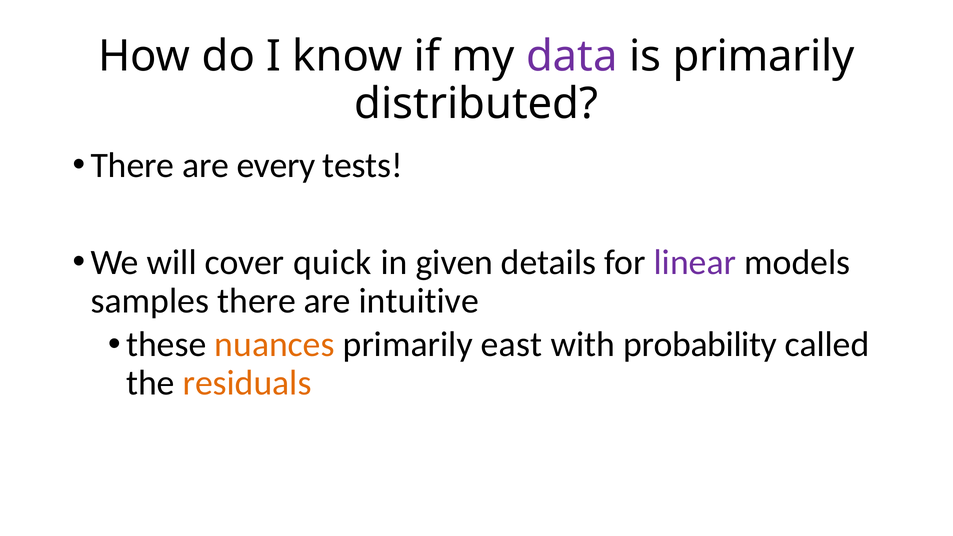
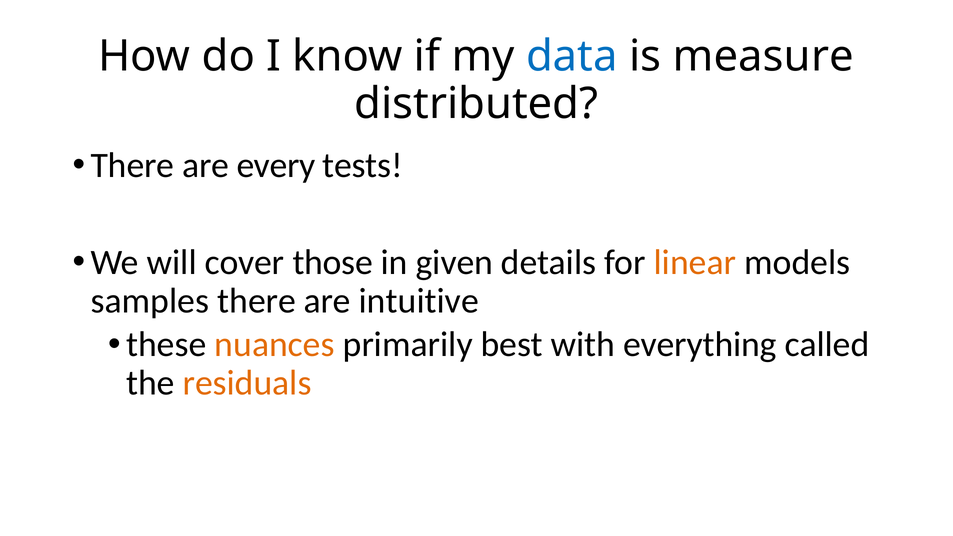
data colour: purple -> blue (572, 56)
is primarily: primarily -> measure (763, 56)
quick: quick -> those (333, 262)
linear colour: purple -> orange (695, 262)
east: east -> best (512, 345)
probability: probability -> everything (700, 345)
